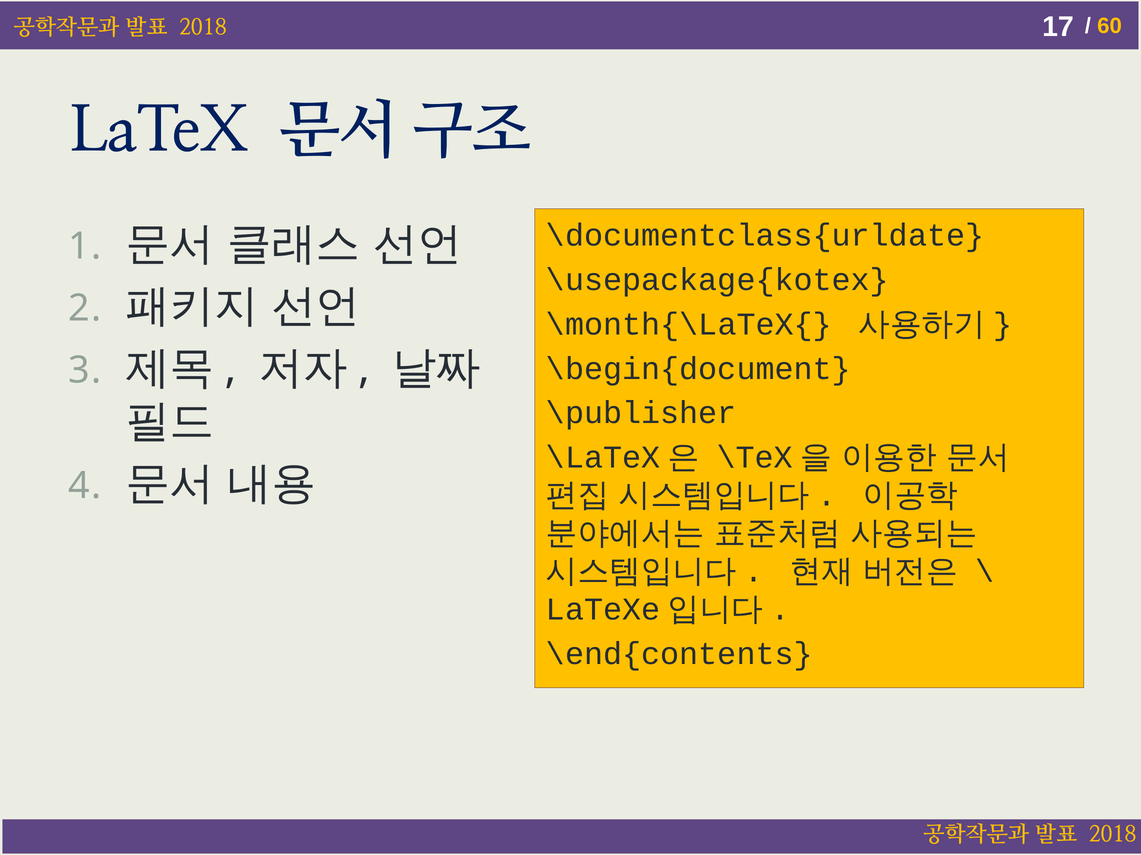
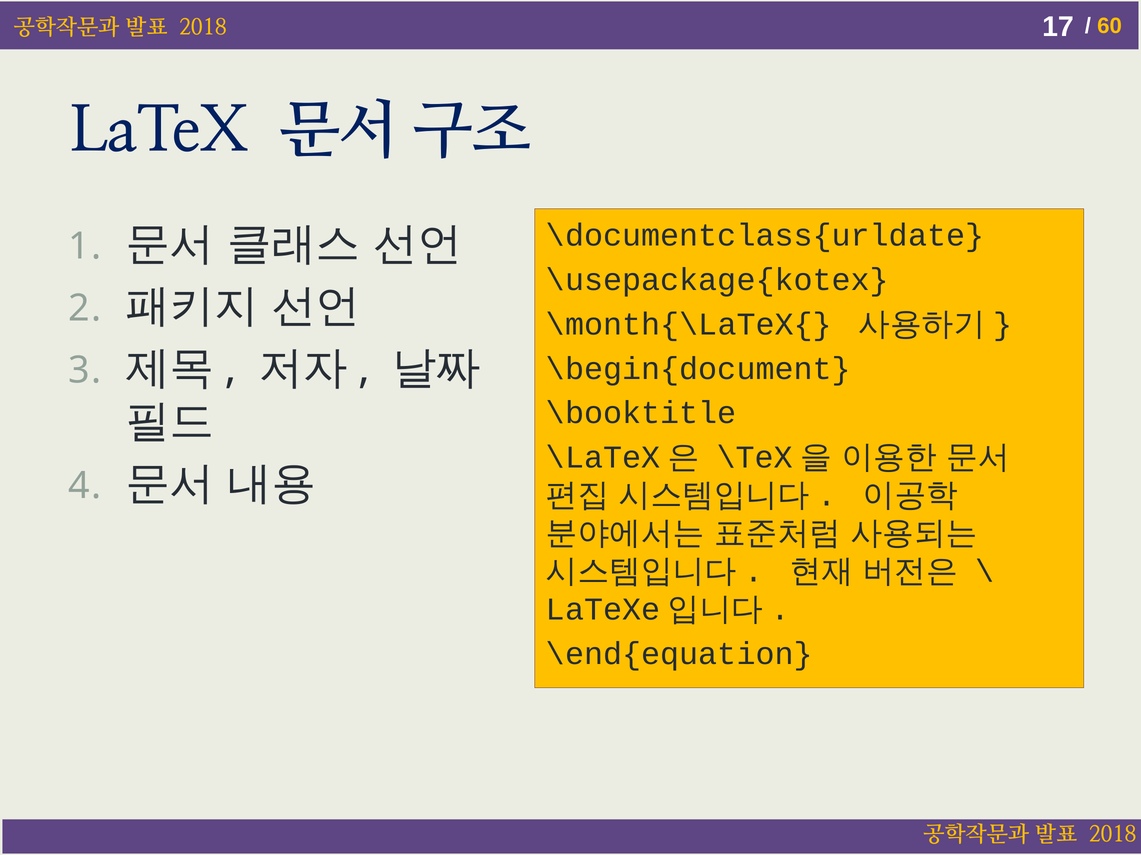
\publisher: \publisher -> \booktitle (641, 413)
\end{contents: \end{contents -> \end{equation (679, 654)
